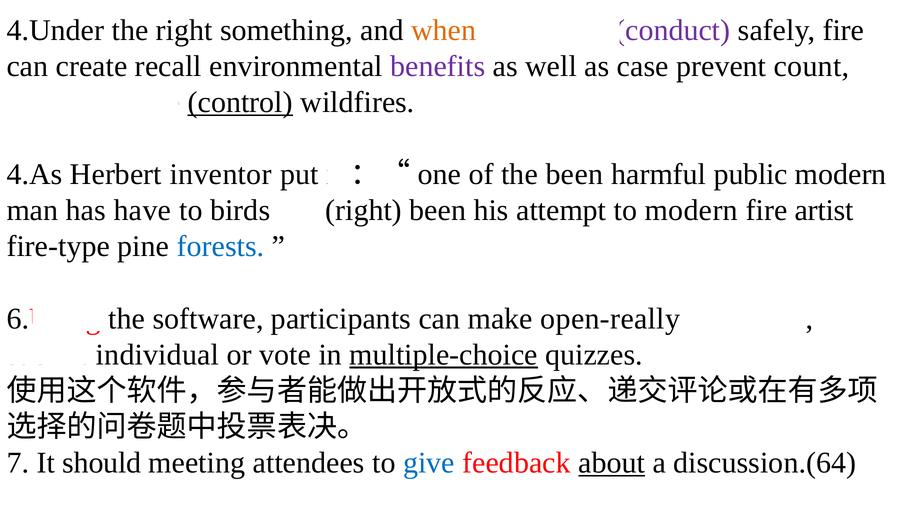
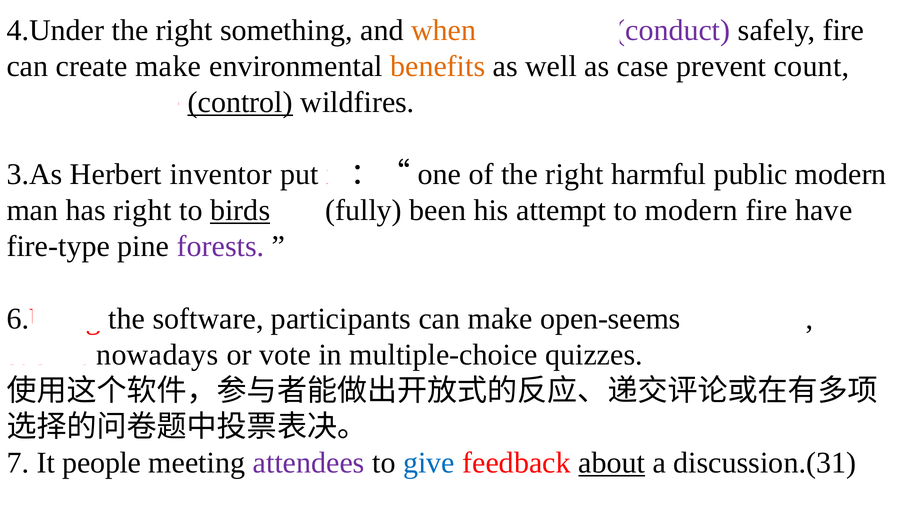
create recall: recall -> make (168, 66)
benefits colour: purple -> orange (438, 66)
4.As: 4.As -> 3.As (35, 174)
of the been: been -> right (574, 174)
has have: have -> right (142, 210)
birds underline: none -> present (240, 210)
right: right -> fully (364, 210)
artist: artist -> have (824, 210)
forests colour: blue -> purple (220, 246)
open-really: open-really -> open-seems (610, 318)
individual: individual -> nowadays (157, 355)
multiple-choice underline: present -> none (444, 355)
should: should -> people (102, 463)
attendees colour: black -> purple (309, 463)
discussion.(64: discussion.(64 -> discussion.(31 (765, 463)
